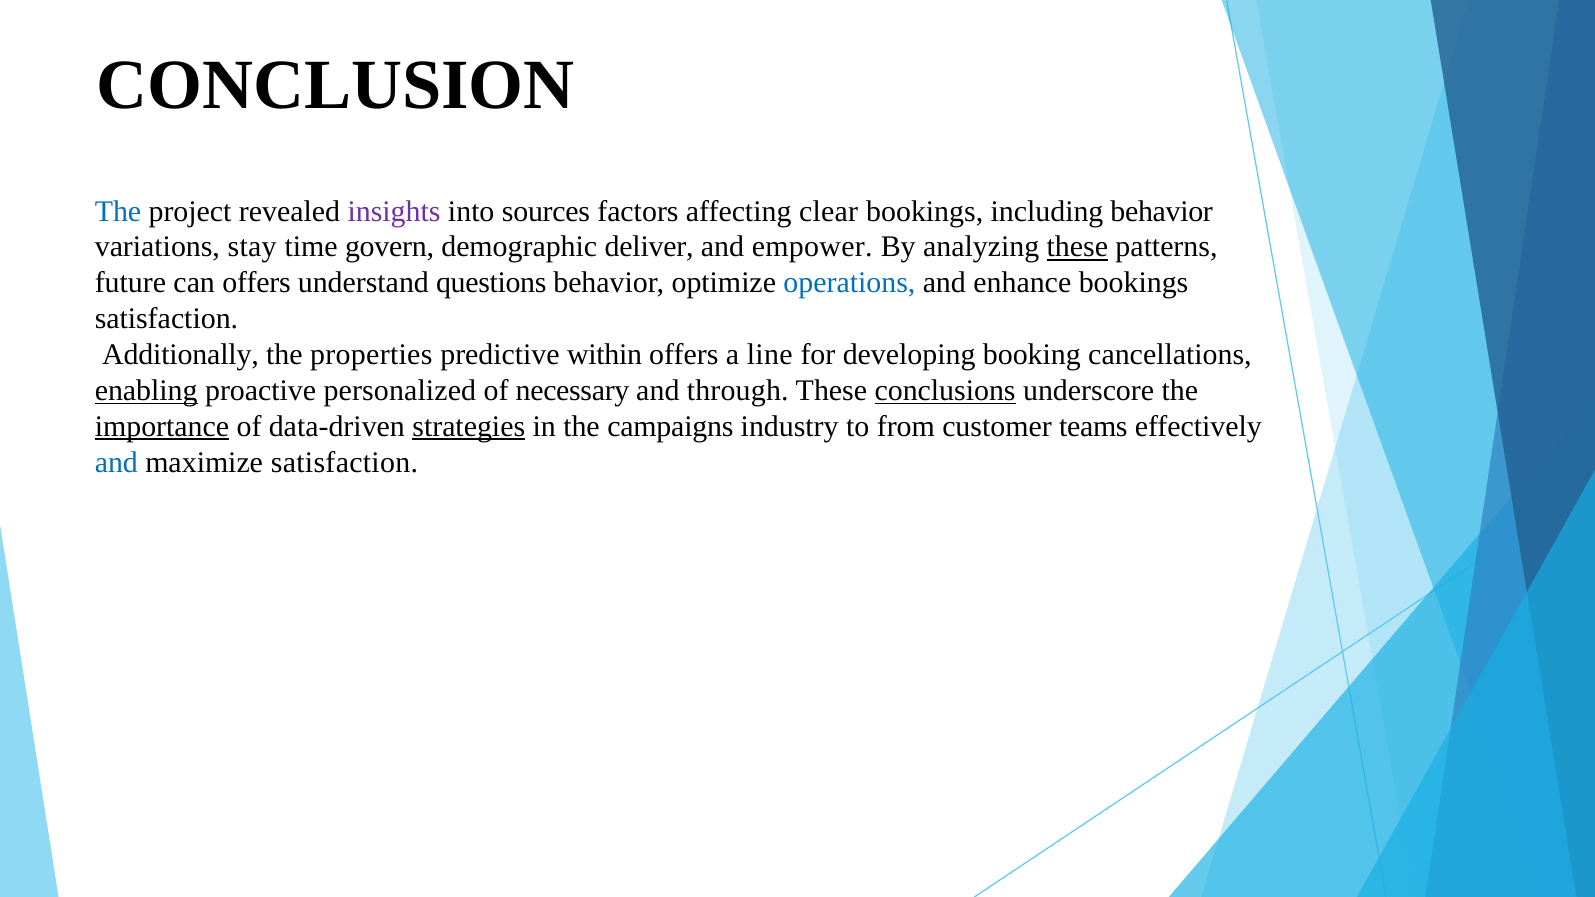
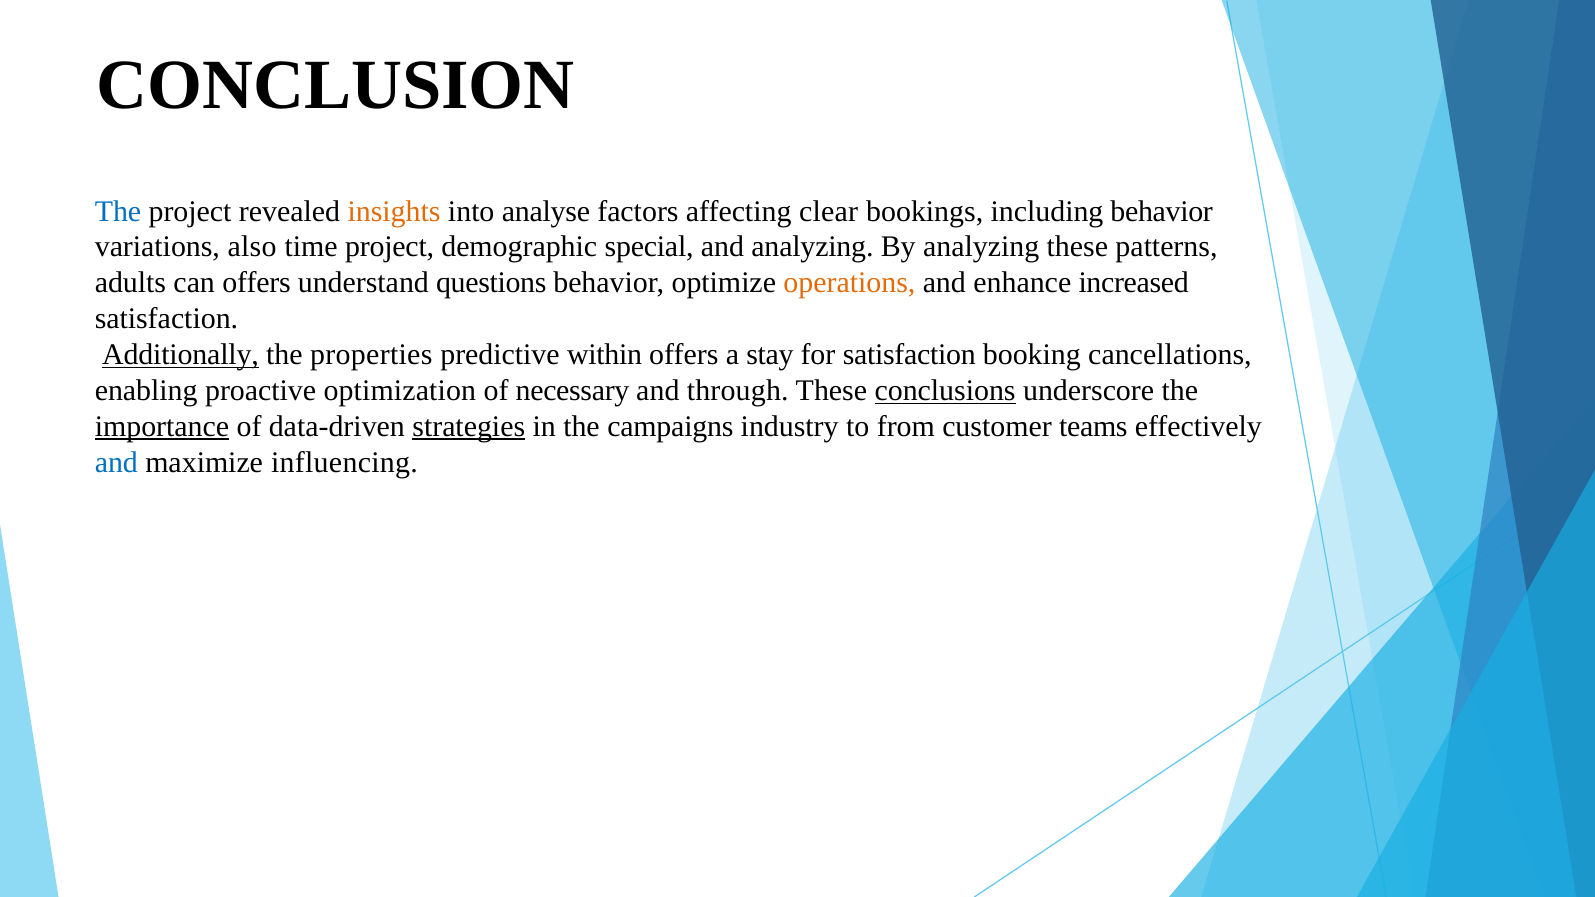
insights colour: purple -> orange (394, 211)
sources: sources -> analyse (546, 211)
stay: stay -> also (252, 247)
time govern: govern -> project (390, 247)
deliver: deliver -> special (649, 247)
and empower: empower -> analyzing (812, 247)
these underline: present -> none (1077, 247)
future: future -> adults (130, 283)
operations colour: blue -> orange (849, 283)
enhance bookings: bookings -> increased (1134, 283)
Additionally underline: none -> present (181, 355)
line: line -> stay (770, 355)
for developing: developing -> satisfaction (909, 355)
enabling underline: present -> none (146, 391)
personalized: personalized -> optimization (400, 391)
maximize satisfaction: satisfaction -> influencing (344, 462)
